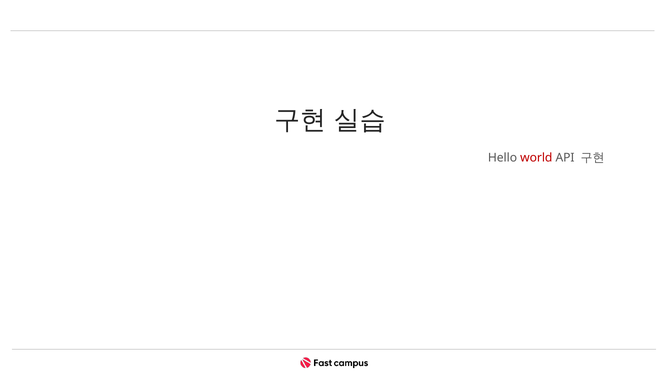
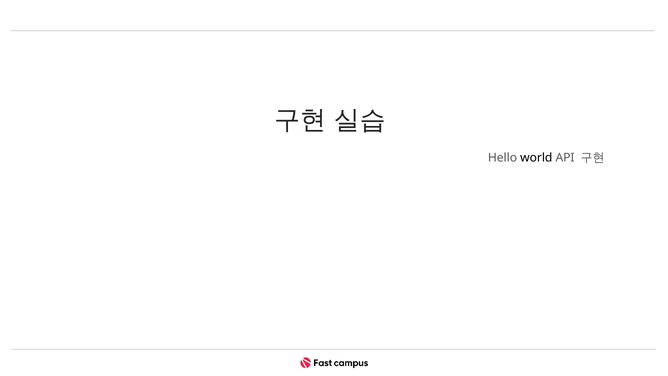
world colour: red -> black (536, 157)
